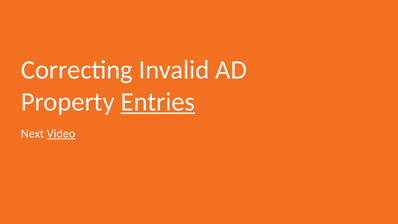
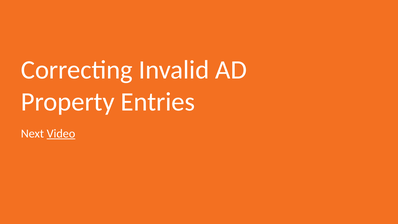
Entries underline: present -> none (158, 102)
